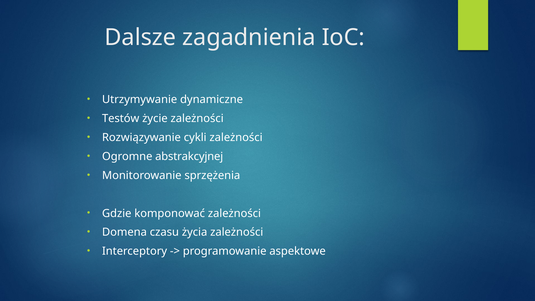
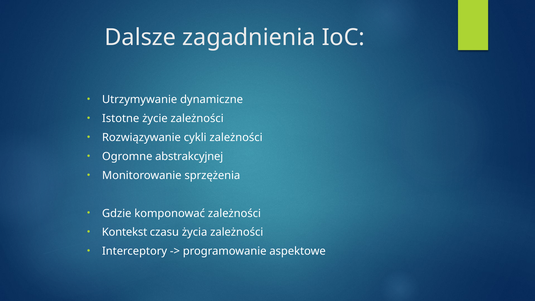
Testów: Testów -> Istotne (121, 119)
Domena: Domena -> Kontekst (125, 232)
